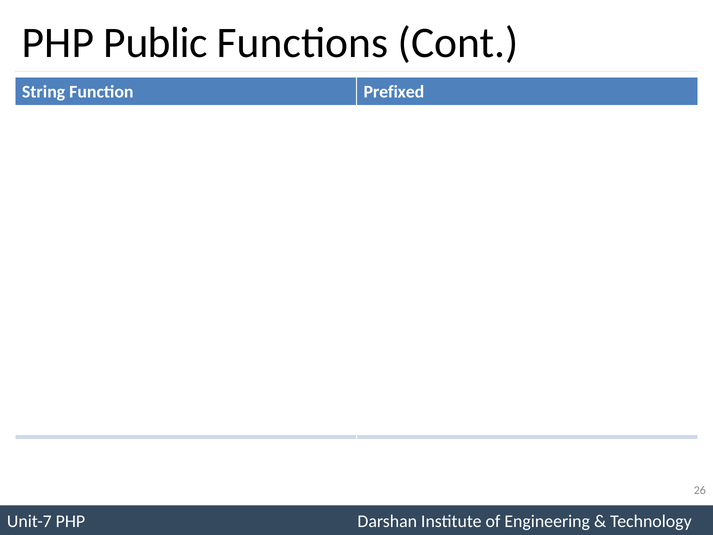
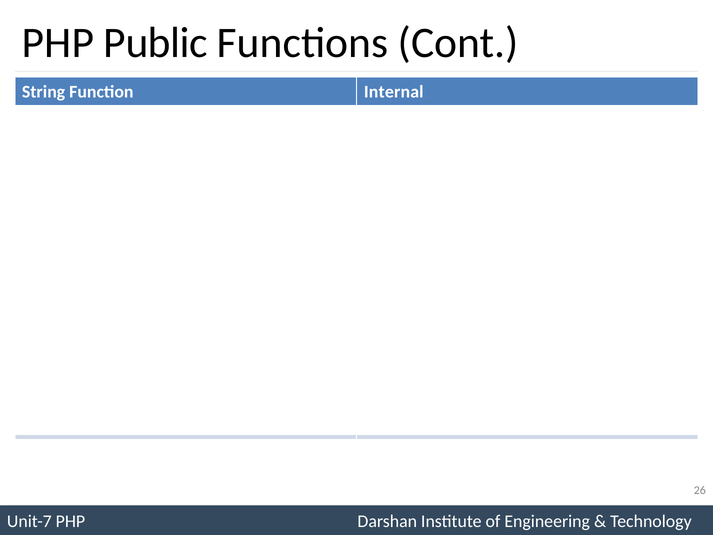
Prefixed: Prefixed -> Internal (394, 92)
